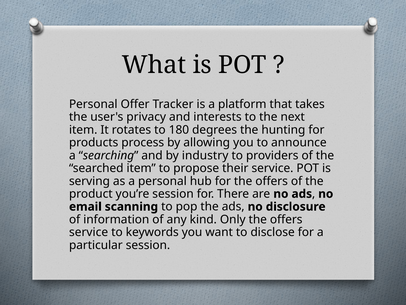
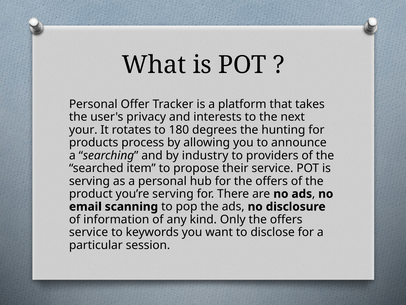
item: item -> your (83, 130)
you’re session: session -> serving (173, 194)
